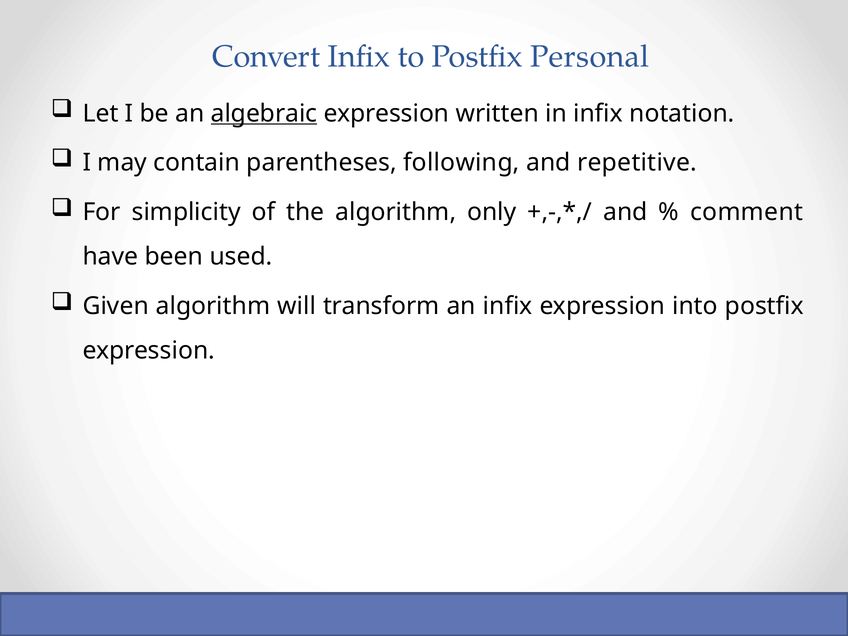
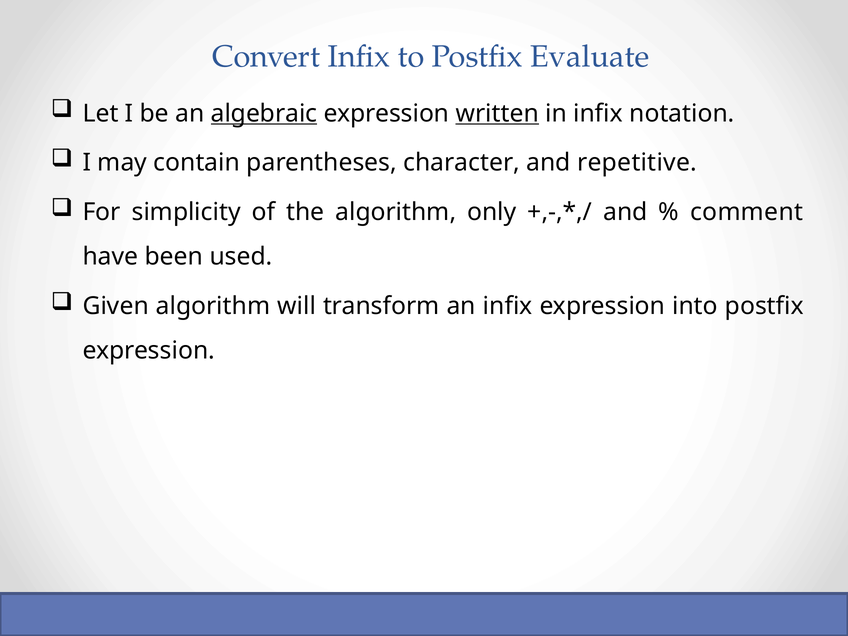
Personal: Personal -> Evaluate (590, 57)
written underline: none -> present (497, 113)
following: following -> character (462, 163)
